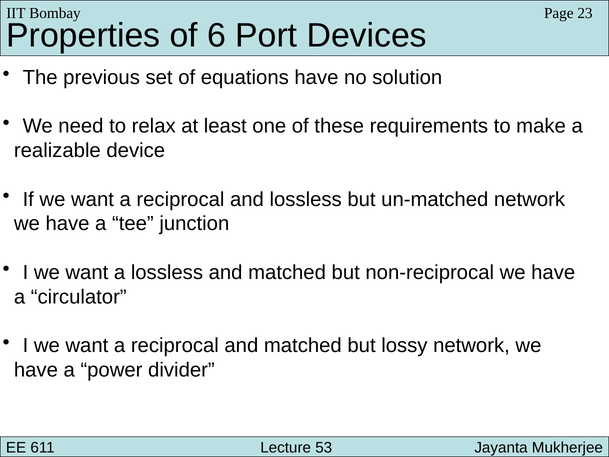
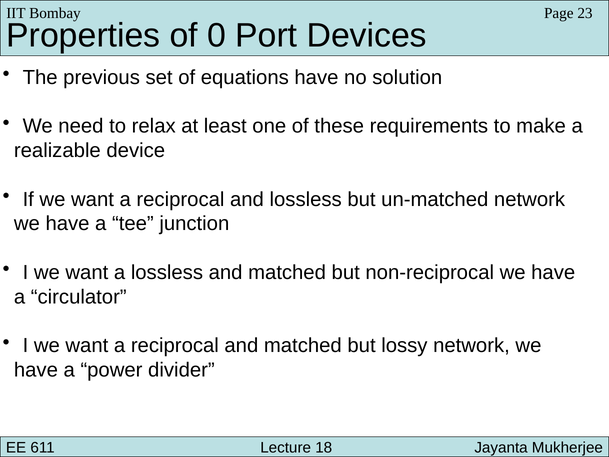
6: 6 -> 0 (217, 36)
53: 53 -> 18 (324, 448)
